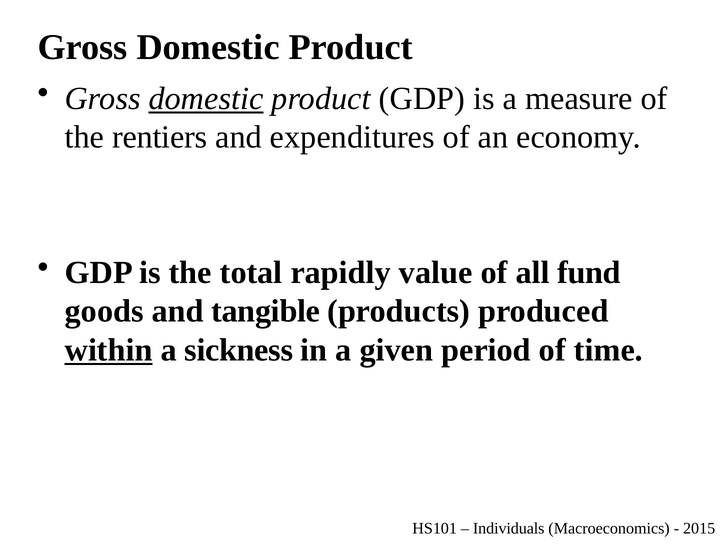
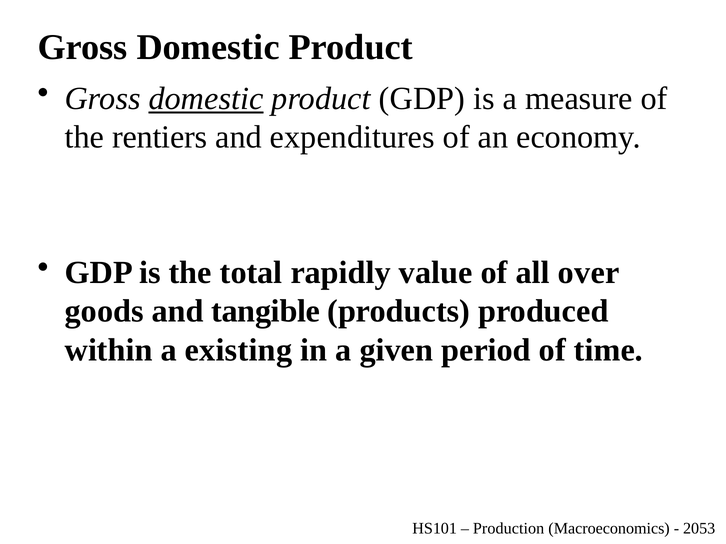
fund: fund -> over (589, 273)
within underline: present -> none (109, 350)
sickness: sickness -> existing (238, 350)
Individuals: Individuals -> Production (509, 529)
2015: 2015 -> 2053 (699, 529)
